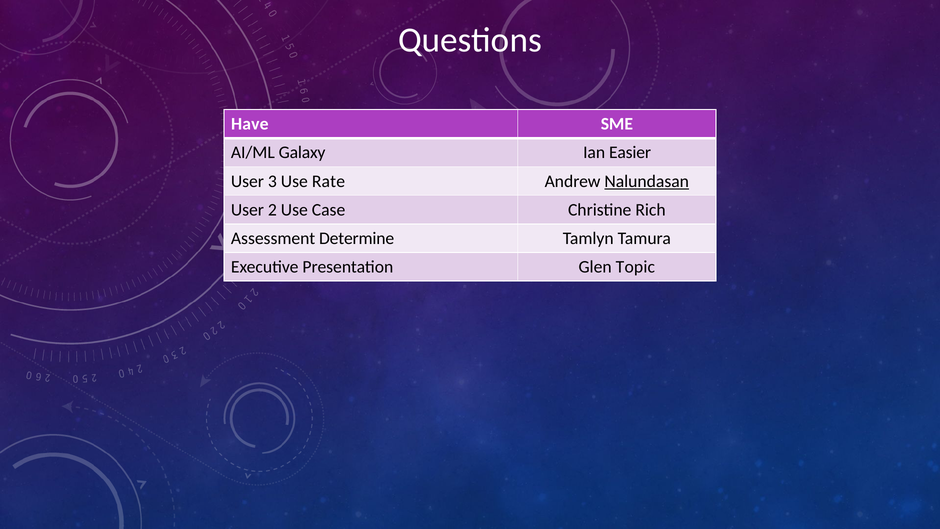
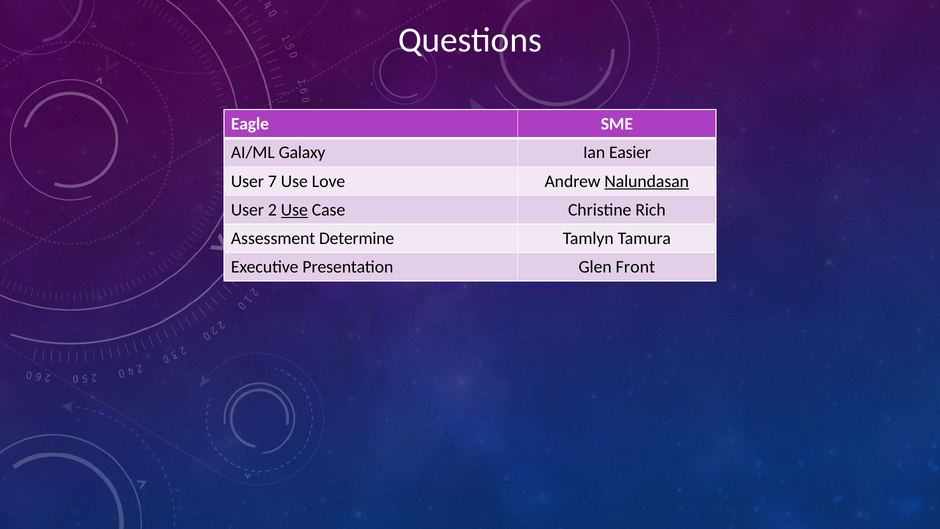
Have: Have -> Eagle (250, 124)
3: 3 -> 7 (272, 181)
Rate: Rate -> Love (329, 181)
Use underline: none -> present (294, 210)
Topic: Topic -> Front (635, 267)
